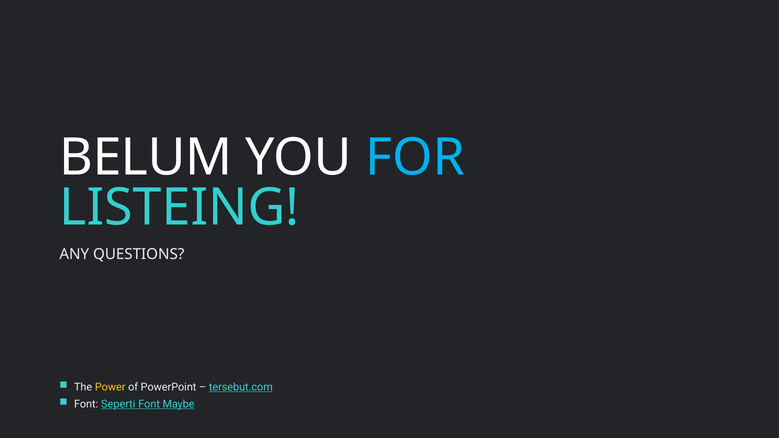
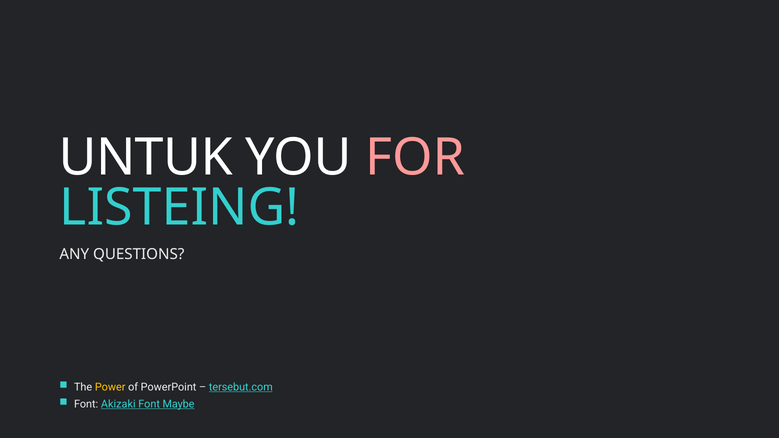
BELUM: BELUM -> UNTUK (146, 158)
FOR colour: light blue -> pink (415, 158)
Seperti: Seperti -> Akizaki (118, 404)
